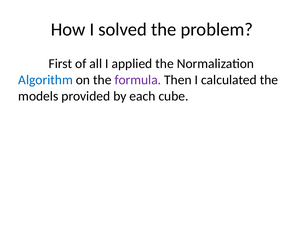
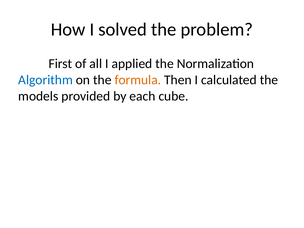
formula colour: purple -> orange (138, 80)
